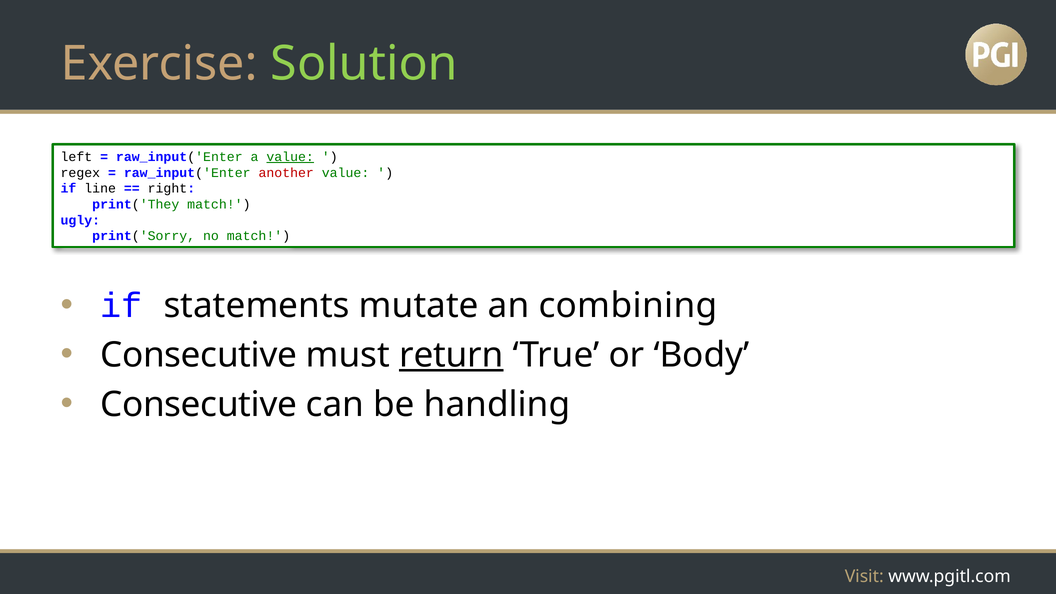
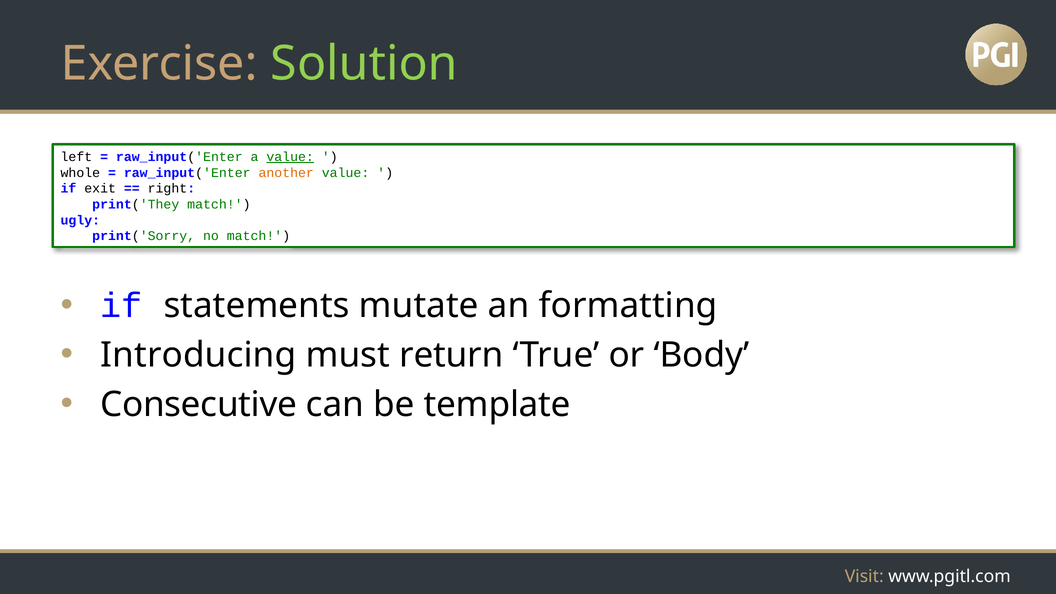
regex: regex -> whole (80, 173)
another colour: red -> orange (286, 173)
line: line -> exit (100, 189)
combining: combining -> formatting (628, 306)
Consecutive: Consecutive -> Introducing (198, 355)
return underline: present -> none (451, 355)
handling: handling -> template (497, 404)
